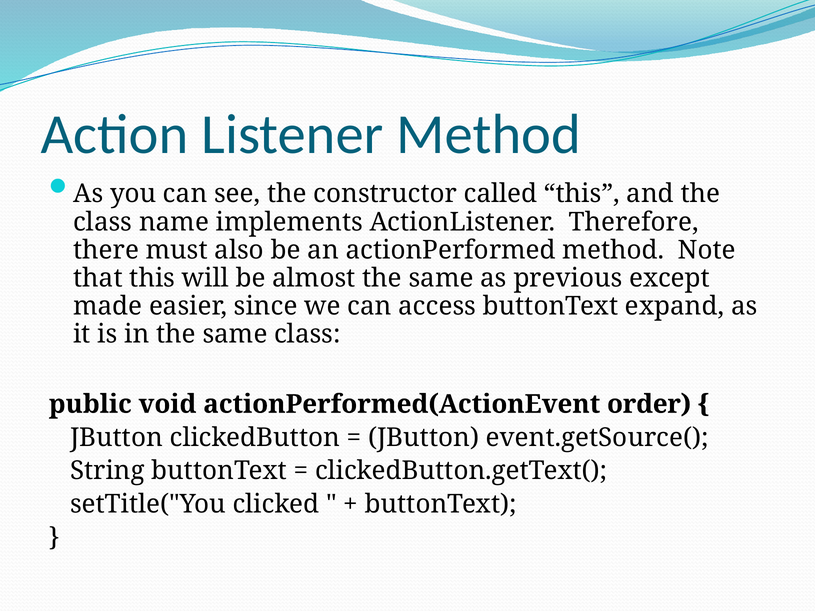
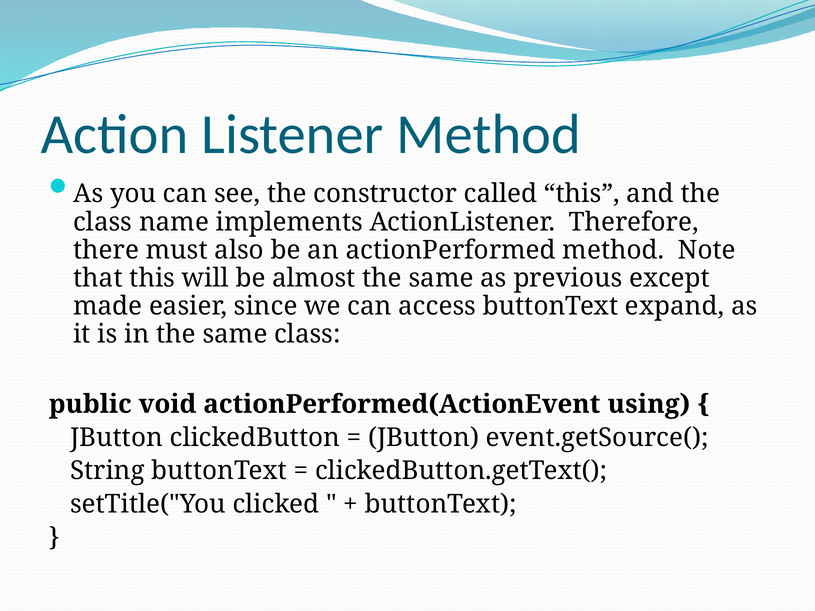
order: order -> using (649, 404)
